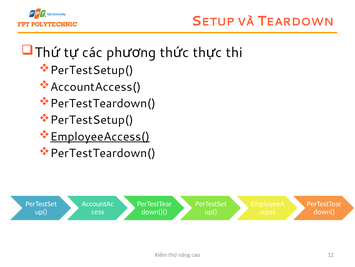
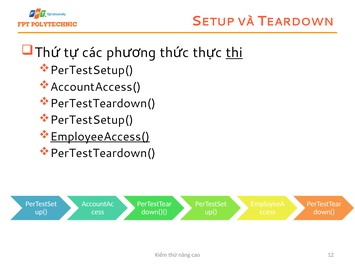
thi underline: none -> present (234, 52)
